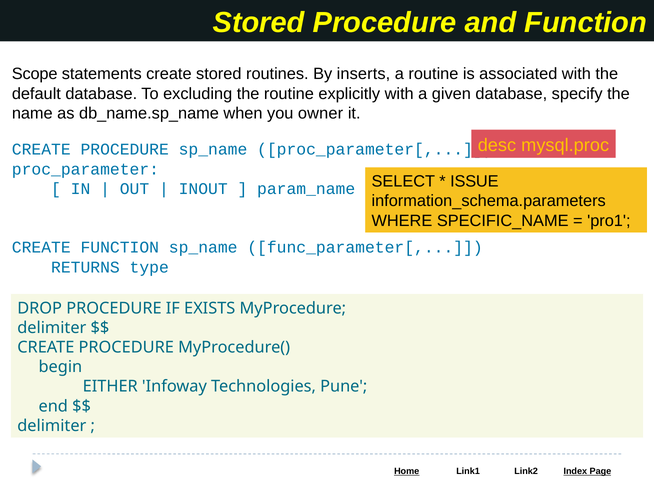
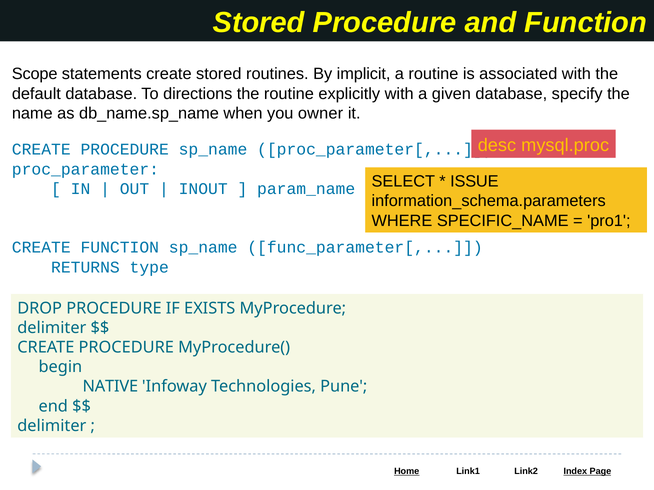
inserts: inserts -> implicit (364, 74)
excluding: excluding -> directions (198, 94)
EITHER: EITHER -> NATIVE (110, 387)
